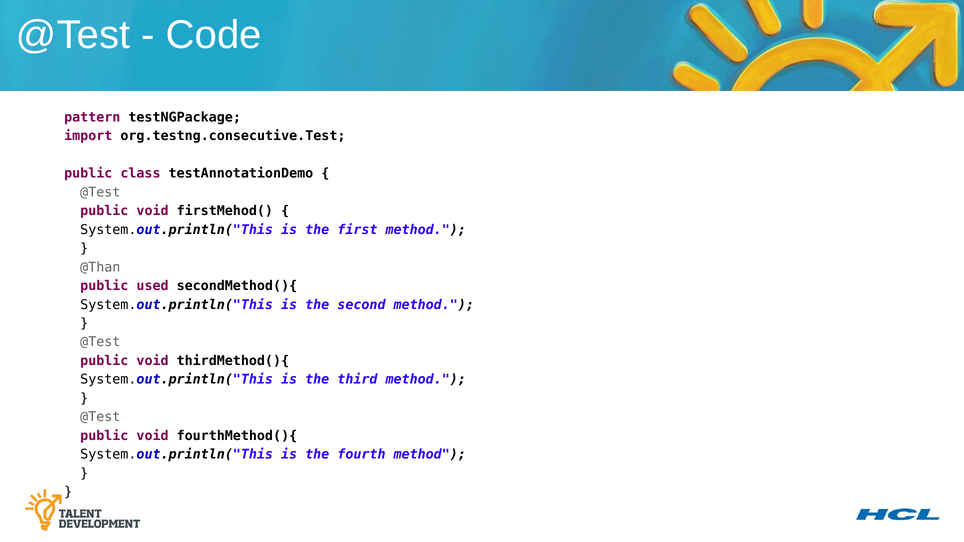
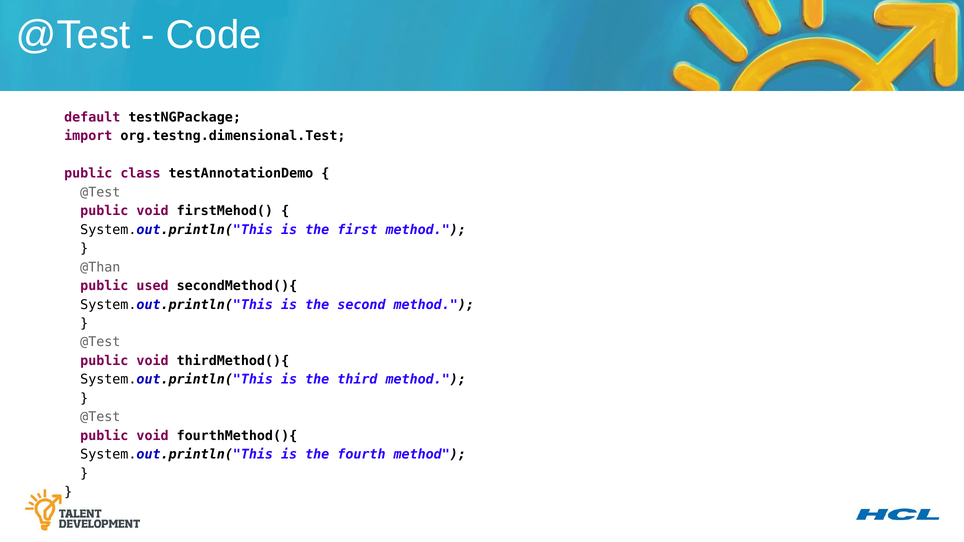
pattern: pattern -> default (92, 117)
org.testng.consecutive.Test: org.testng.consecutive.Test -> org.testng.dimensional.Test (233, 136)
